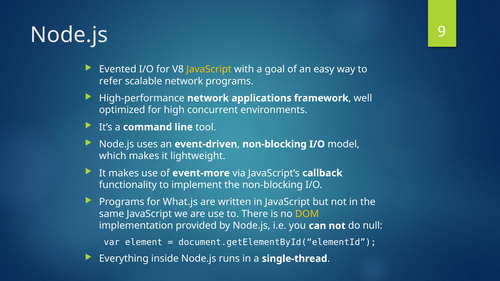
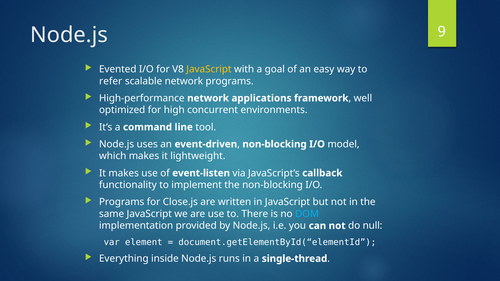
event-more: event-more -> event-listen (201, 173)
What.js: What.js -> Close.js (180, 202)
DOM colour: yellow -> light blue (307, 214)
